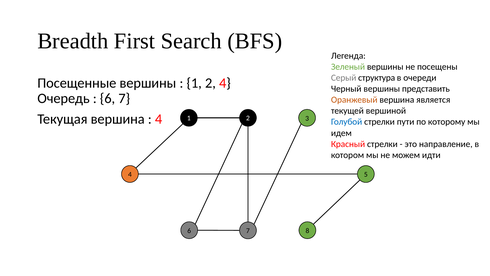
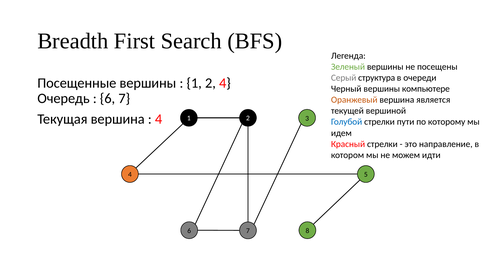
представить: представить -> компьютере (426, 89)
